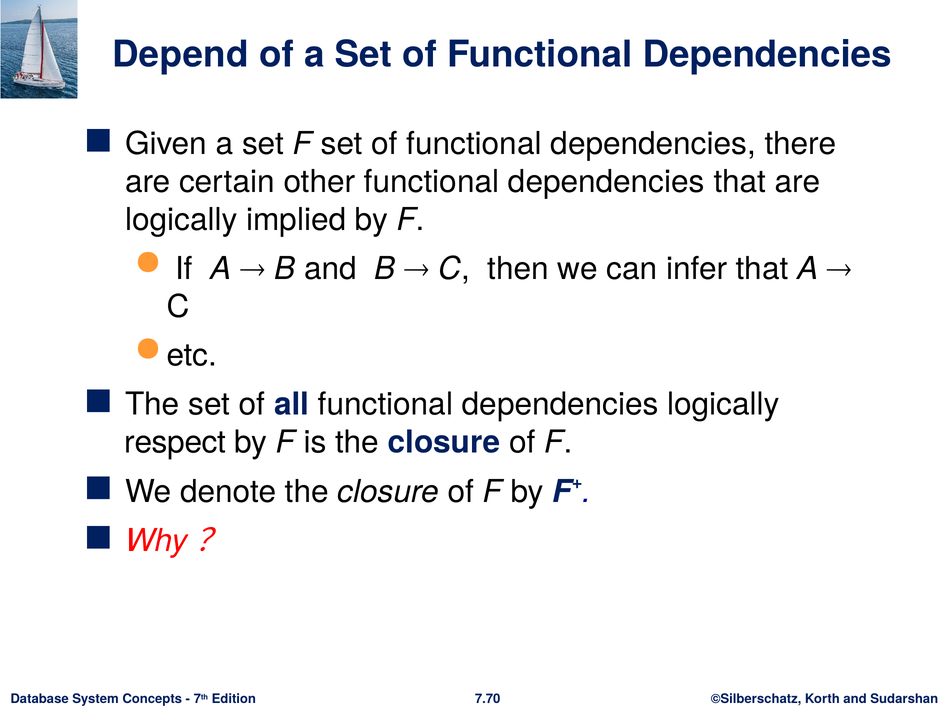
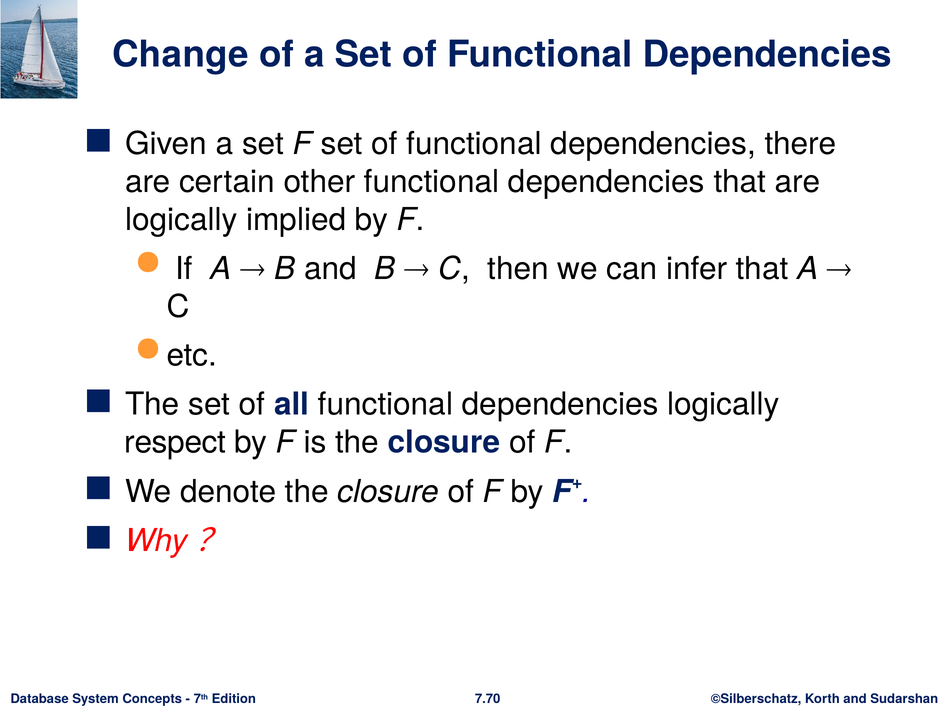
Depend: Depend -> Change (180, 54)
